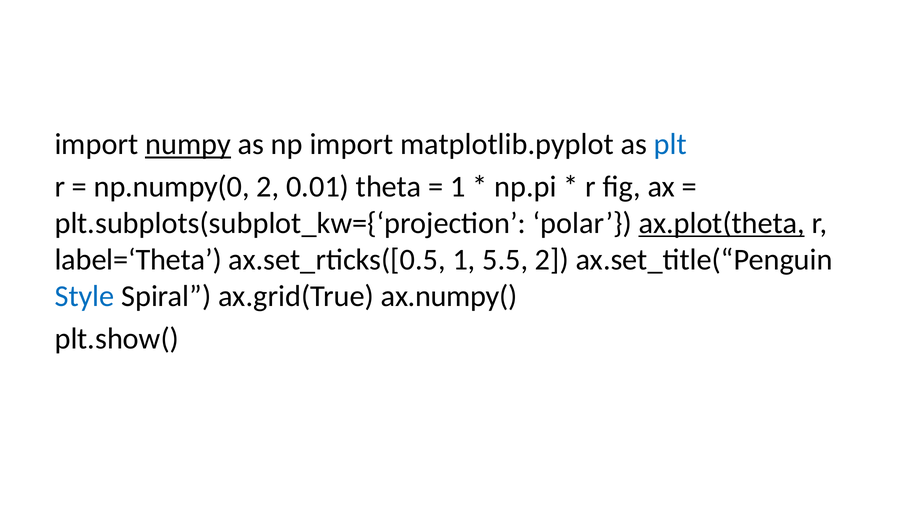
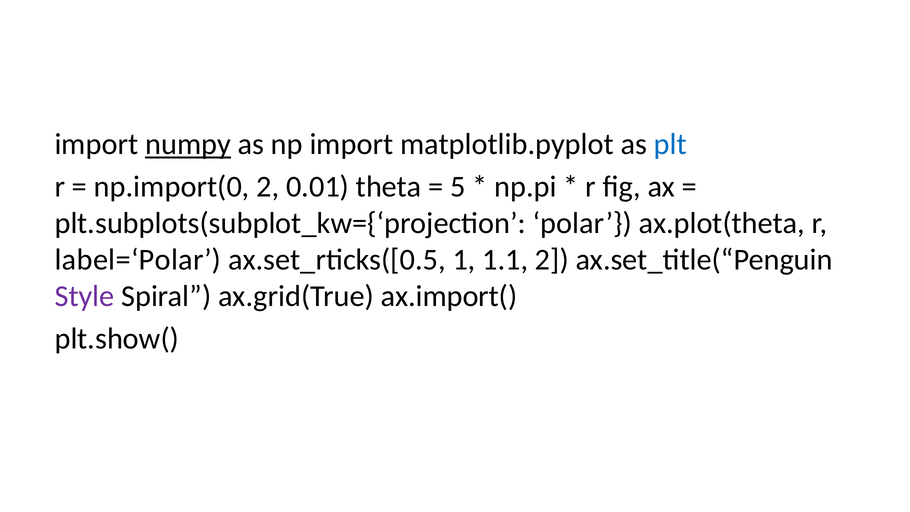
np.numpy(0: np.numpy(0 -> np.import(0 (172, 187)
1: 1 -> 5 (458, 187)
ax.plot(theta underline: present -> none (722, 223)
label=‘Theta: label=‘Theta -> label=‘Polar (138, 260)
5.5: 5.5 -> 1.1 (505, 260)
Style colour: blue -> purple (84, 296)
ax.numpy(: ax.numpy( -> ax.import( (449, 296)
